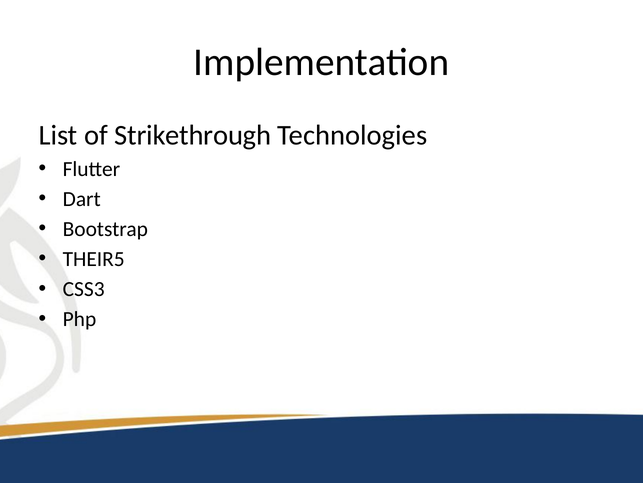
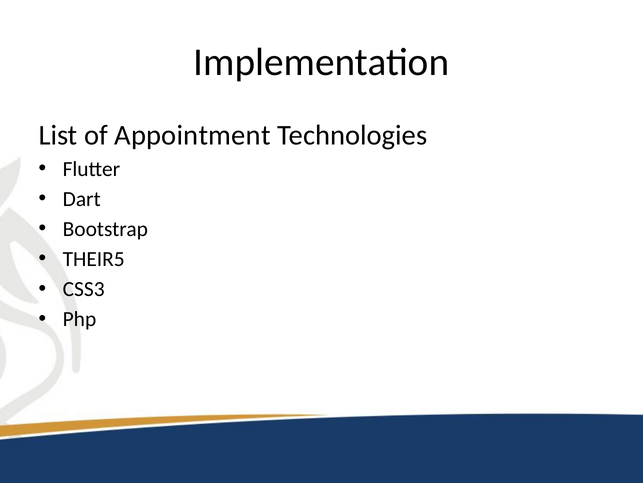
Strikethrough: Strikethrough -> Appointment (192, 135)
